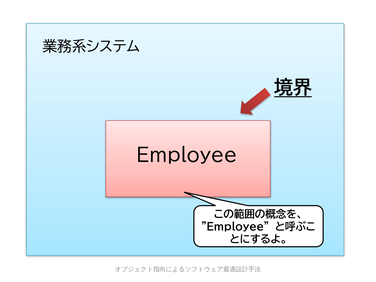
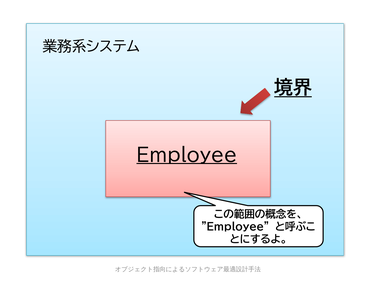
Employee underline: none -> present (187, 155)
